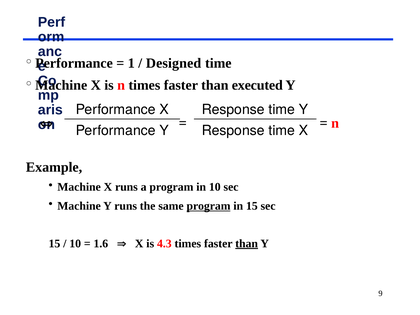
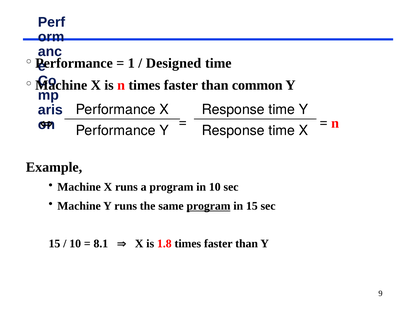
executed: executed -> common (257, 85)
1.6: 1.6 -> 8.1 (101, 243)
4.3: 4.3 -> 1.8 (164, 243)
than underline: present -> none (247, 243)
